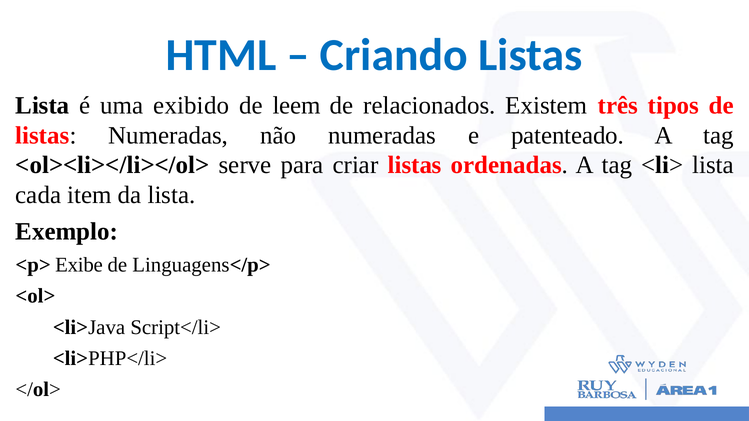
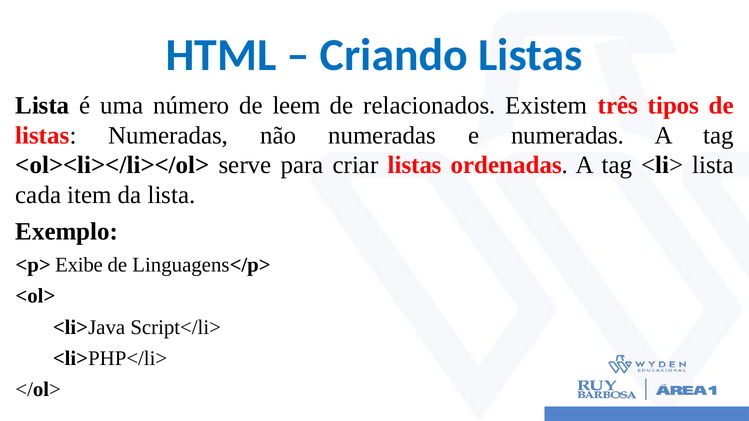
exibido: exibido -> número (191, 105)
e patenteado: patenteado -> numeradas (568, 135)
